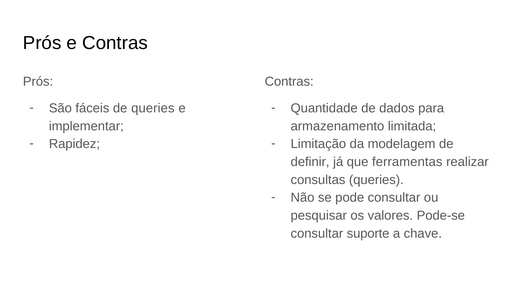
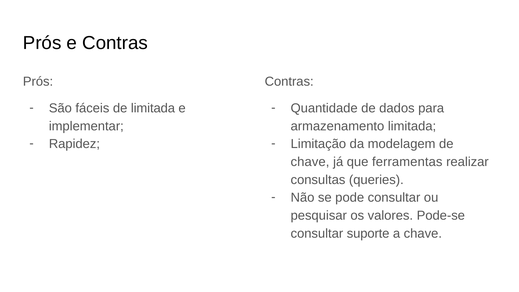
de queries: queries -> limitada (153, 108)
definir: definir -> chave (310, 162)
